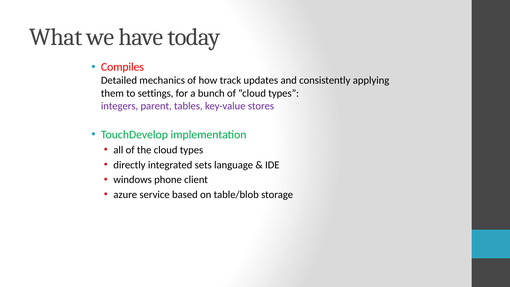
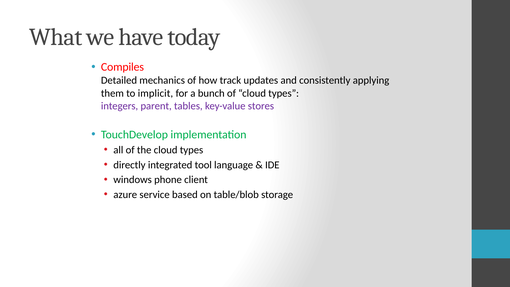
settings: settings -> implicit (155, 93)
sets: sets -> tool (203, 165)
